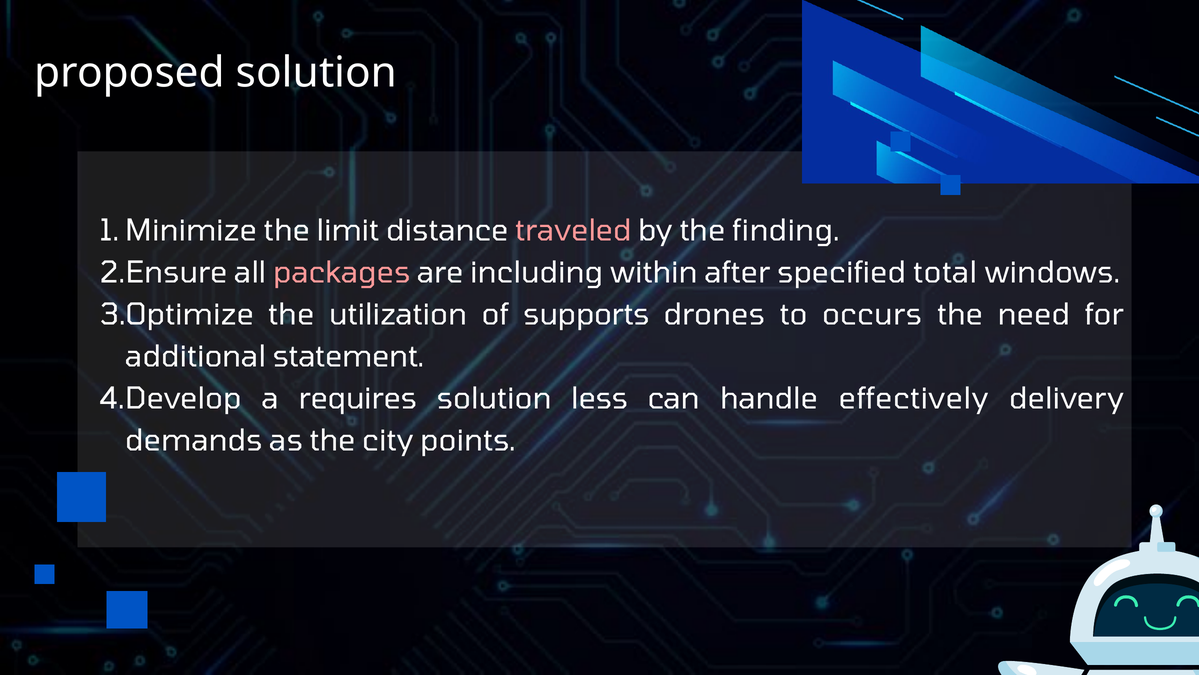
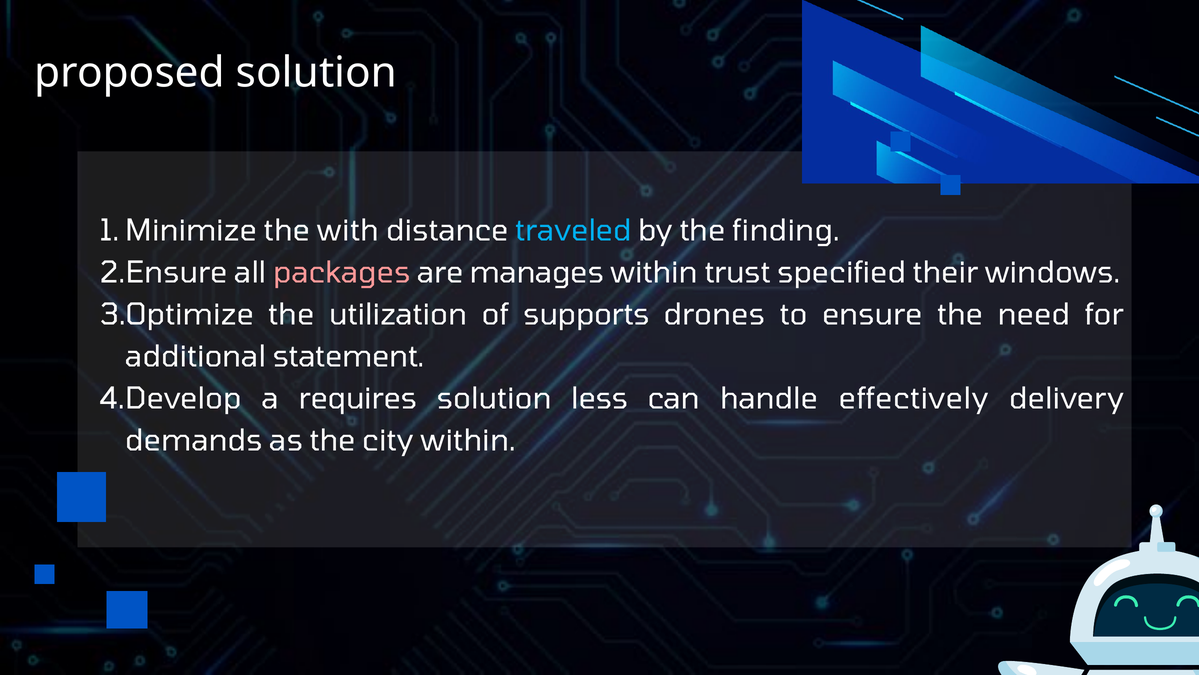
limit: limit -> with (348, 231)
traveled colour: pink -> light blue (574, 231)
including: including -> manages (537, 273)
after: after -> trust (738, 273)
total: total -> their (946, 273)
occurs: occurs -> ensure (872, 315)
city points: points -> within (468, 441)
